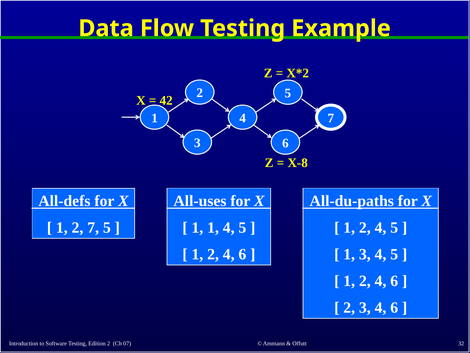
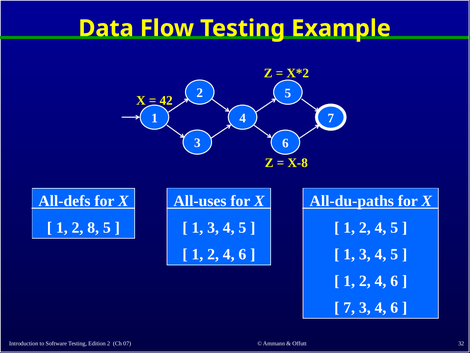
1 2 7: 7 -> 8 (93, 227)
1: 1 -> 3 (213, 227)
2: 2 -> 7 (349, 307)
